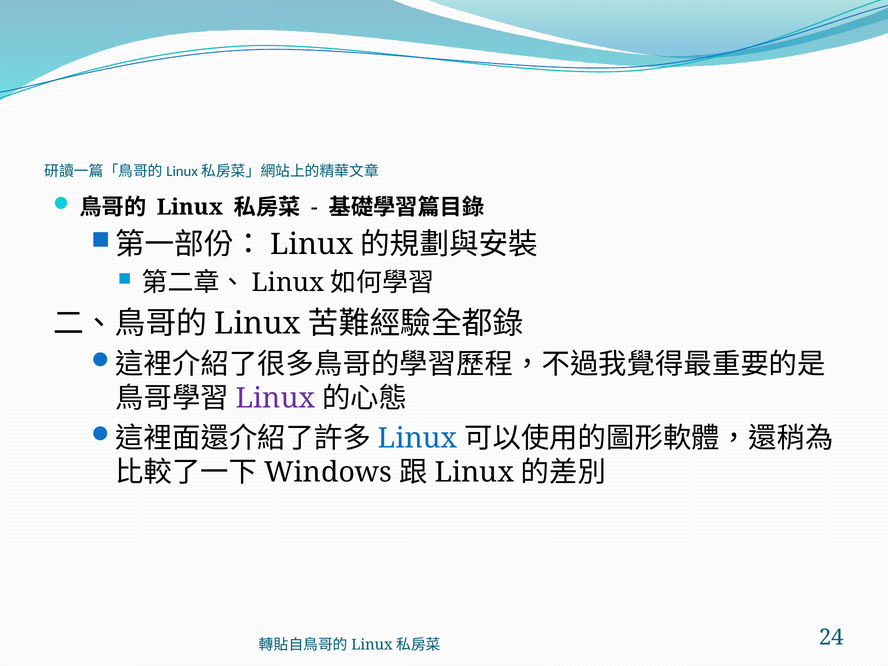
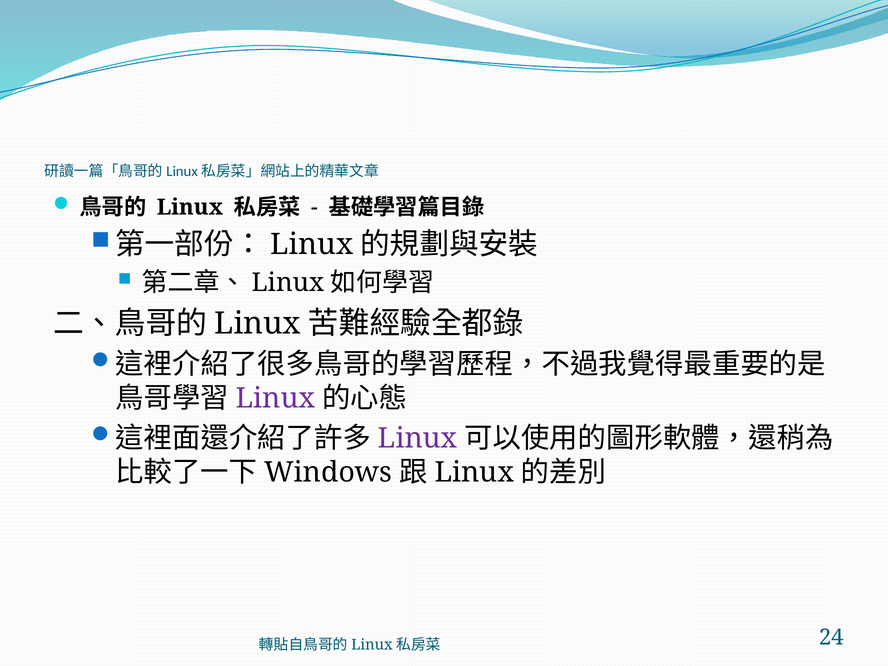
Linux colour: blue -> purple (418, 438)
